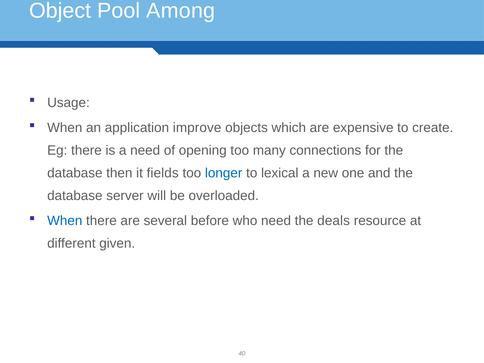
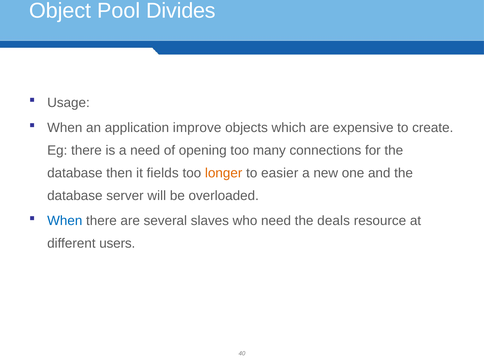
Among: Among -> Divides (181, 11)
longer colour: blue -> orange (224, 173)
lexical: lexical -> easier (280, 173)
before: before -> slaves (210, 221)
given: given -> users (117, 243)
